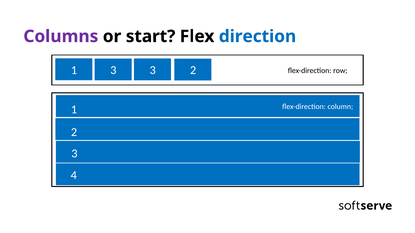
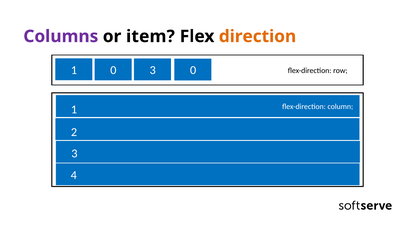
start: start -> item (150, 36)
direction colour: blue -> orange (257, 36)
1 3: 3 -> 0 (113, 70)
3 2: 2 -> 0 (193, 70)
